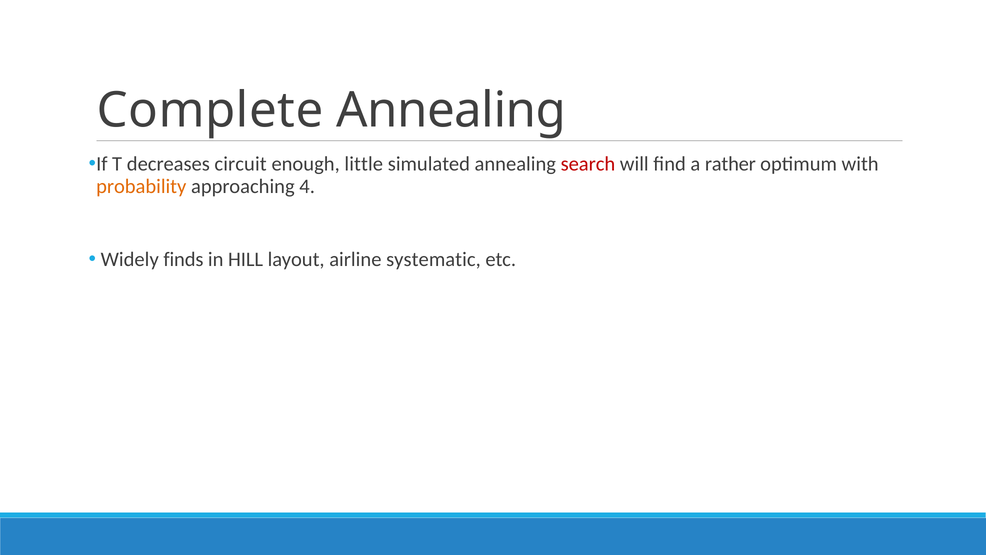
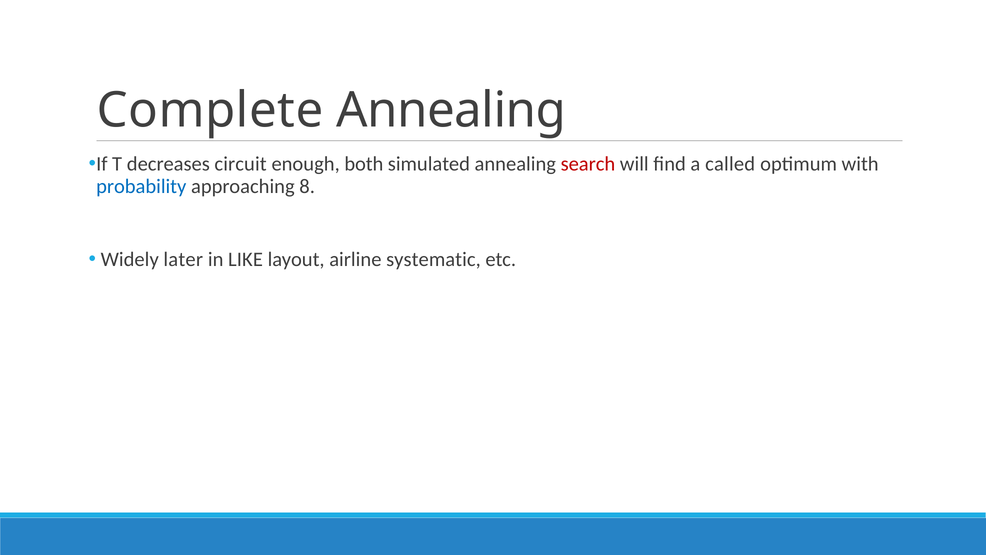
little: little -> both (364, 164)
rather: rather -> called (730, 164)
probability colour: orange -> blue (141, 186)
4: 4 -> 8 (307, 186)
finds: finds -> later (183, 259)
HILL: HILL -> LIKE (245, 259)
